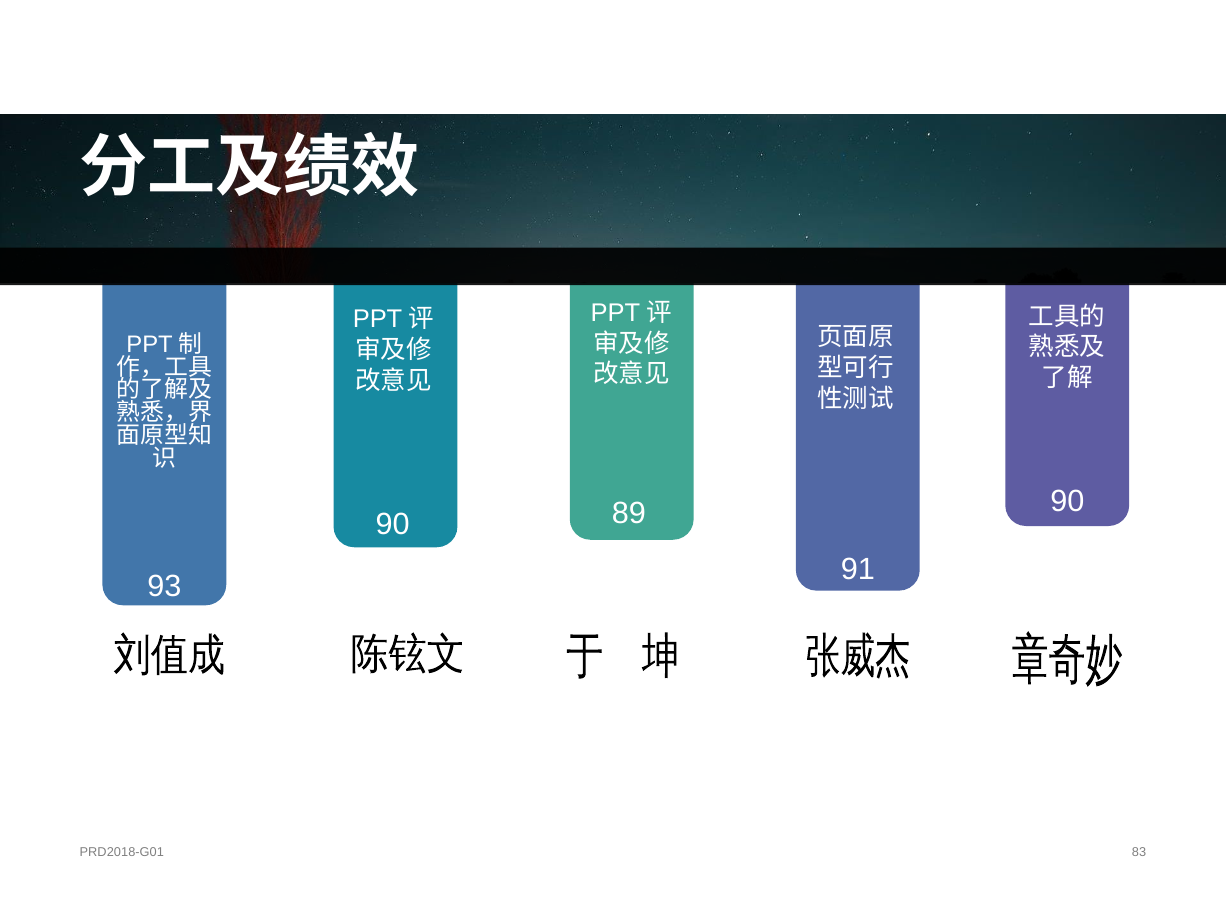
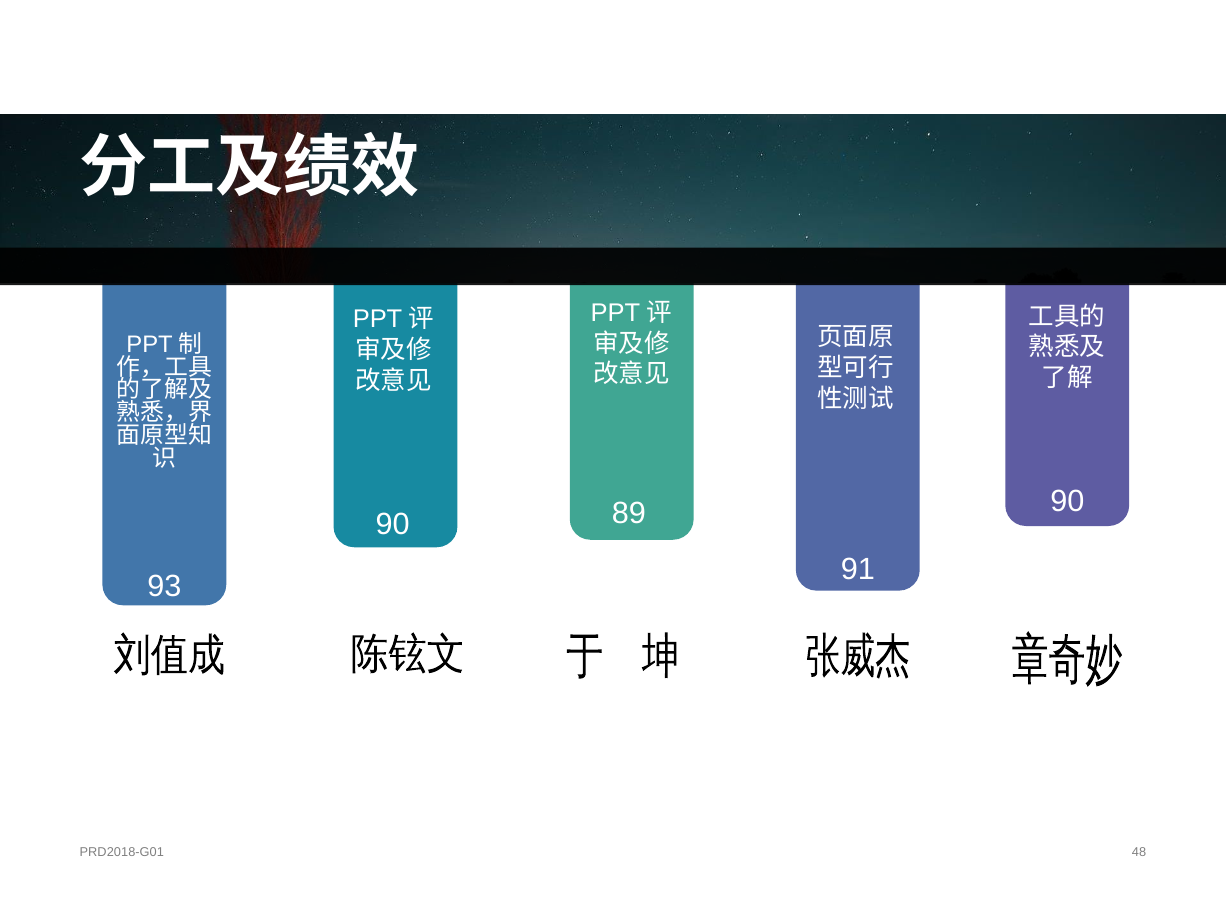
83: 83 -> 48 (1139, 851)
